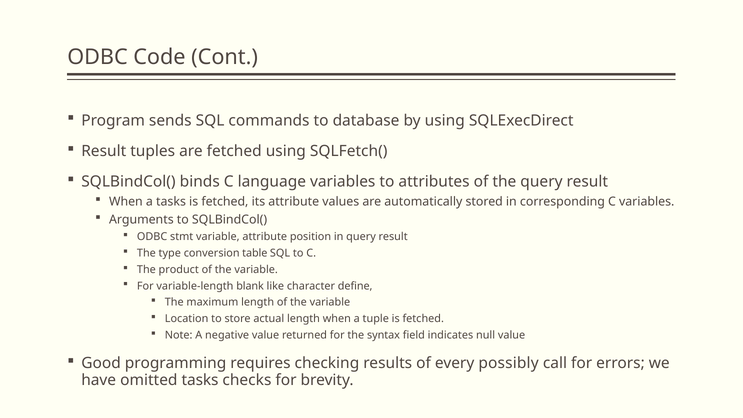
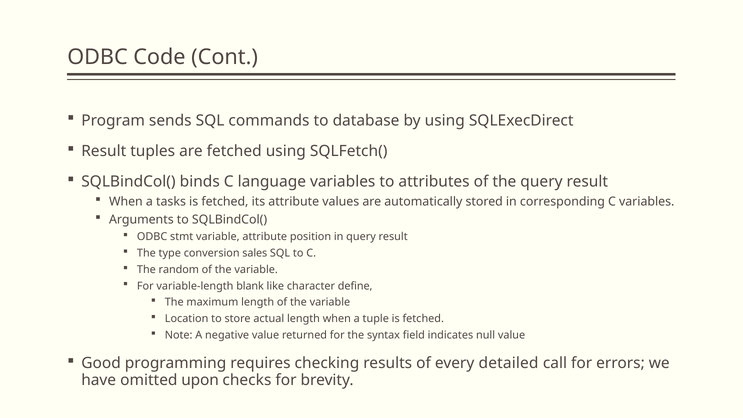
table: table -> sales (255, 253)
product: product -> random (179, 269)
possibly: possibly -> detailed (509, 363)
omitted tasks: tasks -> upon (200, 380)
